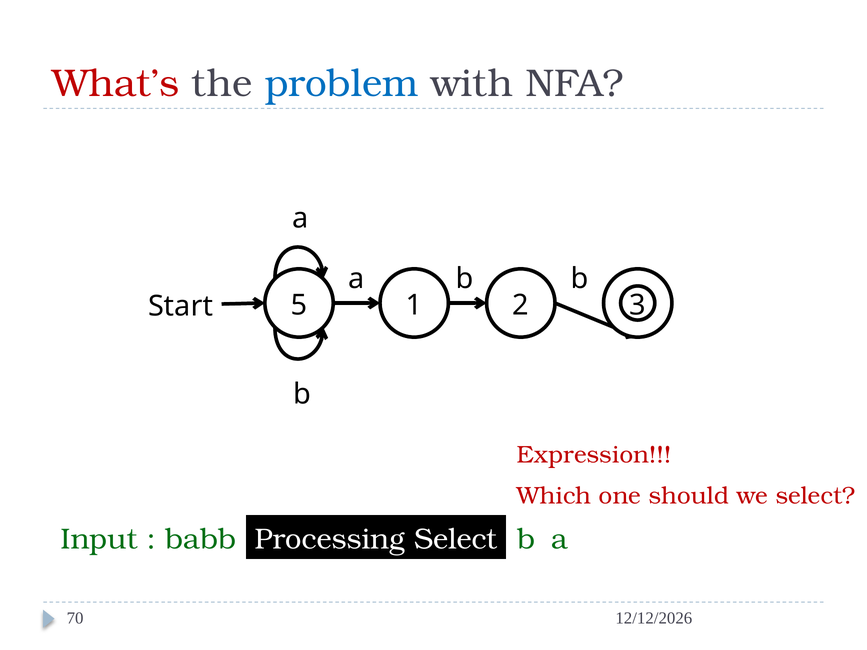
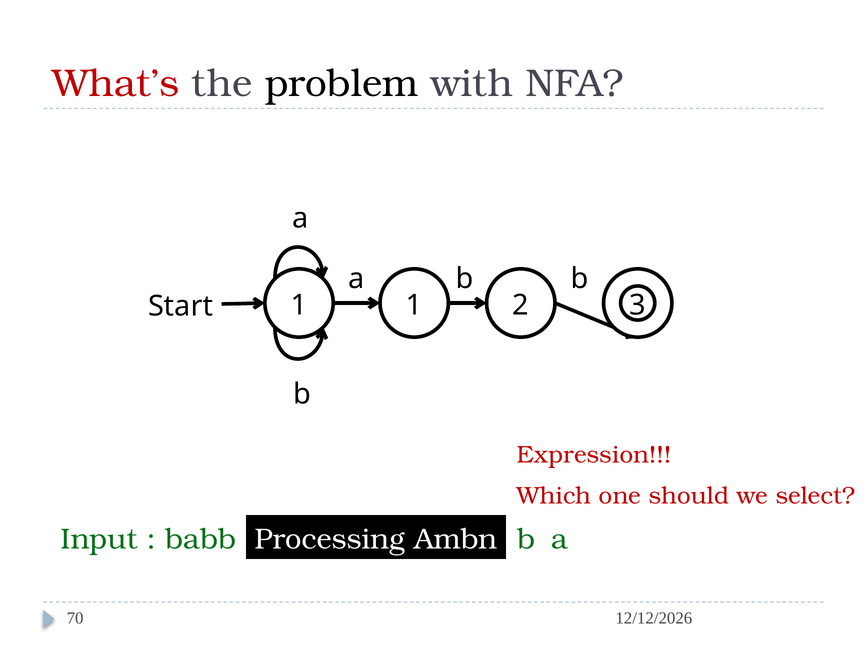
problem colour: blue -> black (342, 84)
Start 5: 5 -> 1 (299, 305)
Processing Select: Select -> Ambn (456, 539)
